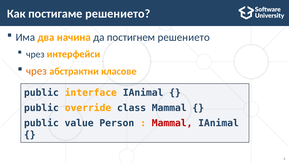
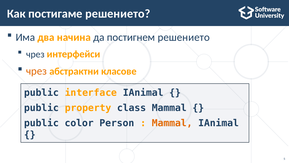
override: override -> property (88, 108)
value: value -> color (79, 123)
Mammal colour: red -> orange (172, 123)
